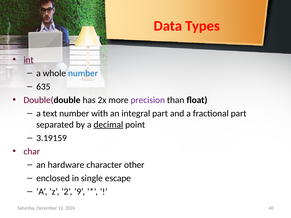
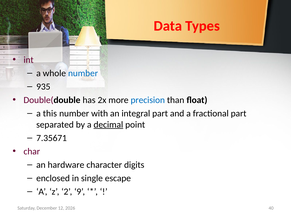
int underline: present -> none (29, 60)
635: 635 -> 935 (43, 87)
precision colour: purple -> blue (148, 100)
text: text -> this (50, 114)
3.19159: 3.19159 -> 7.35671 (52, 138)
other: other -> digits (134, 165)
